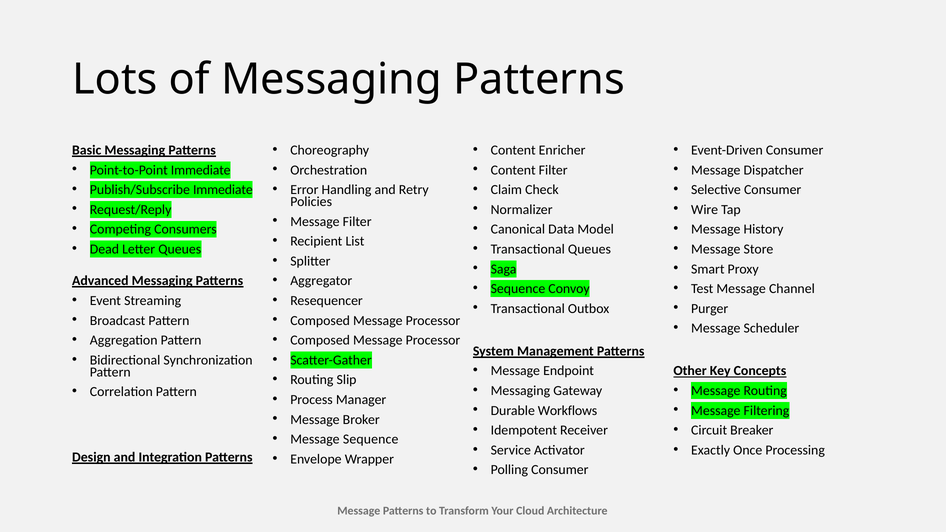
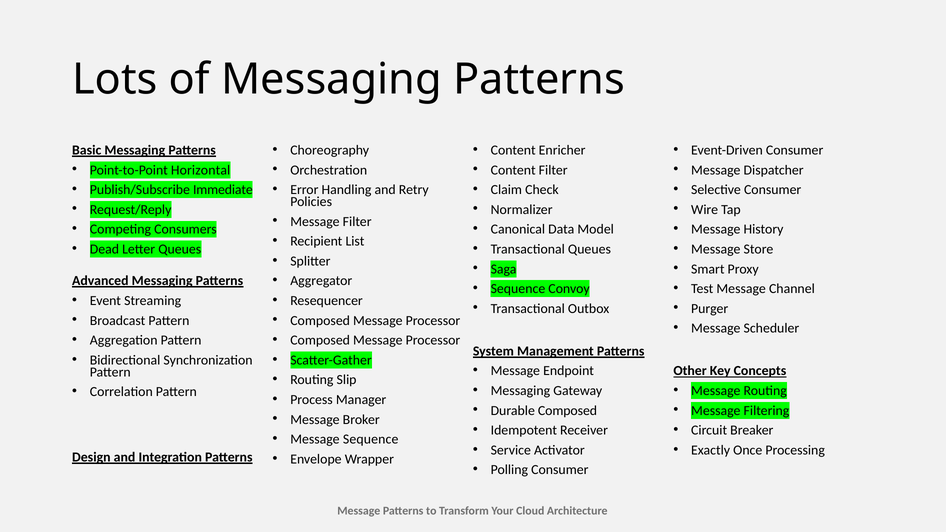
Point-to-Point Immediate: Immediate -> Horizontal (201, 170)
Durable Workflows: Workflows -> Composed (567, 411)
